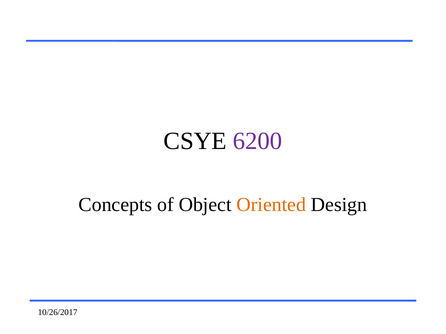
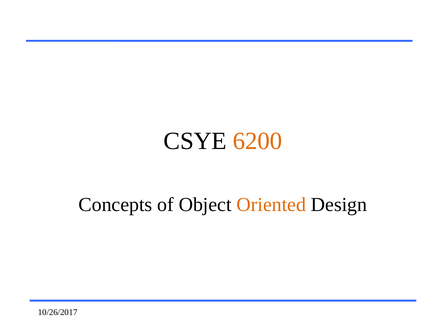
6200 colour: purple -> orange (258, 141)
